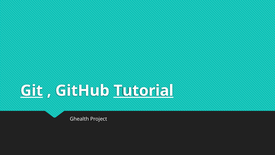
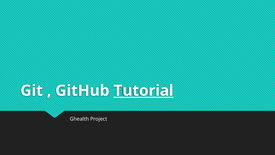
Git underline: present -> none (32, 90)
